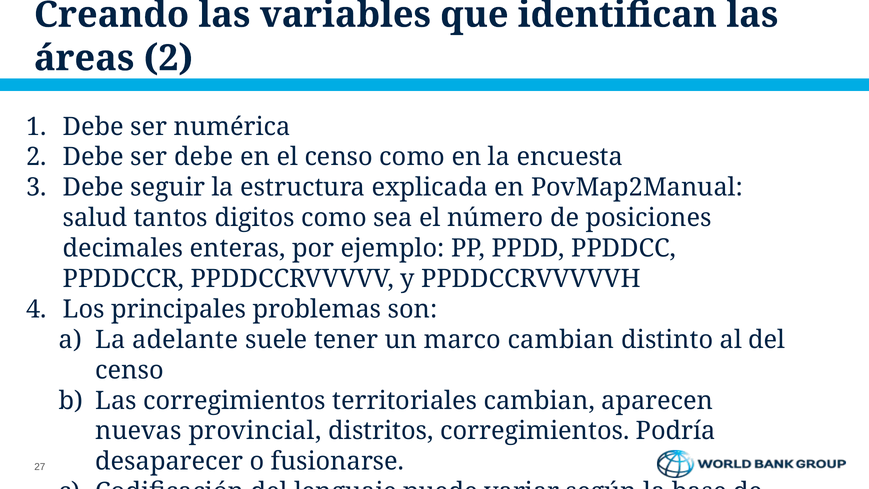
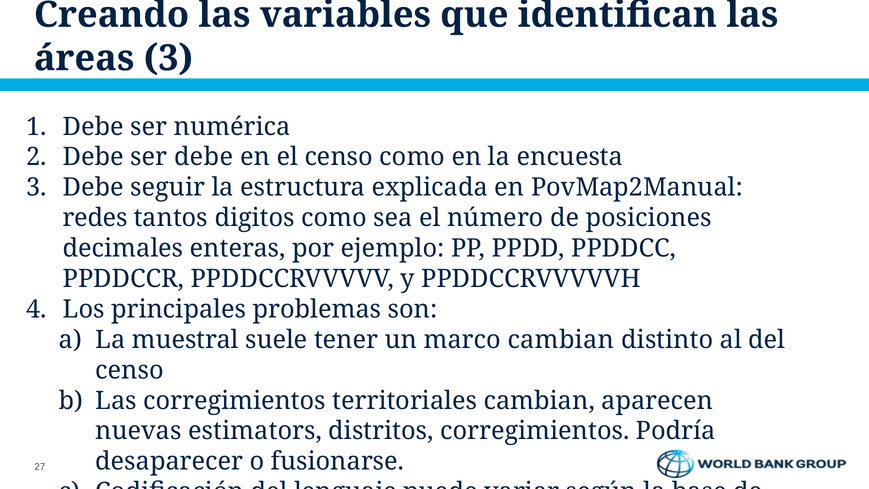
áreas 2: 2 -> 3 (168, 58)
salud: salud -> redes (95, 218)
adelante: adelante -> muestral (185, 340)
provincial: provincial -> estimators (255, 431)
